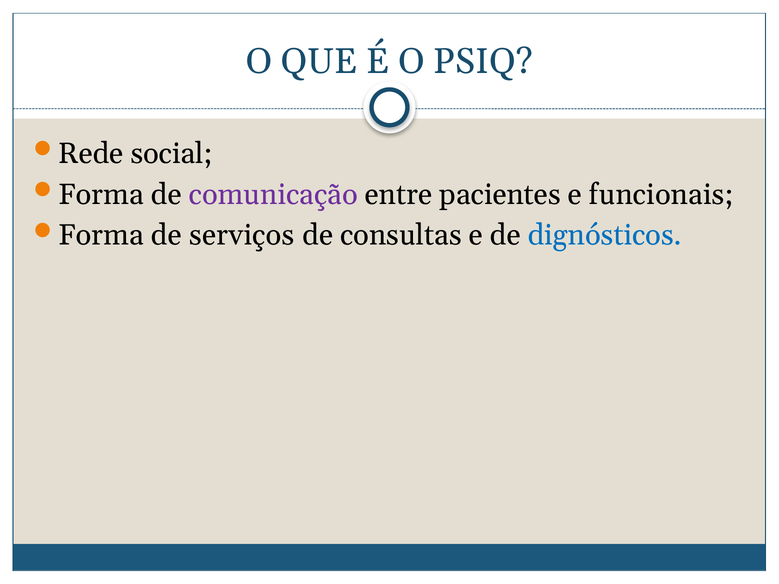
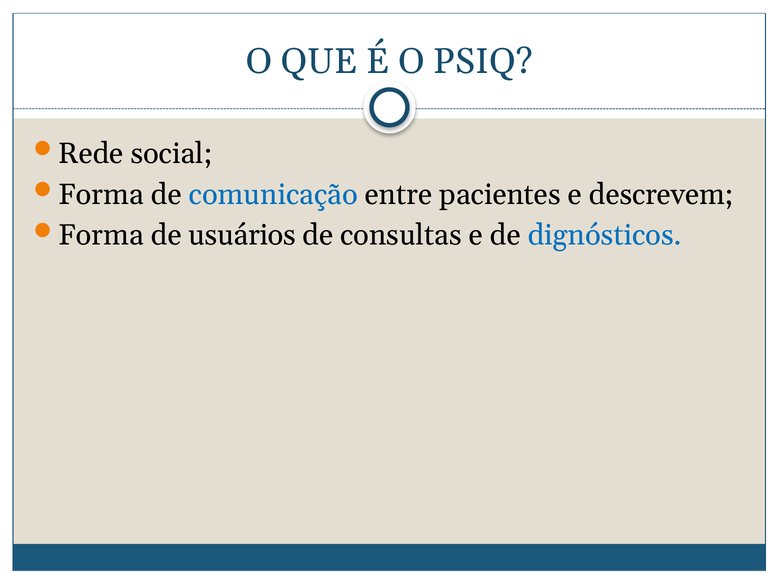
comunicação colour: purple -> blue (273, 194)
funcionais: funcionais -> descrevem (661, 194)
serviços: serviços -> usuários (242, 235)
